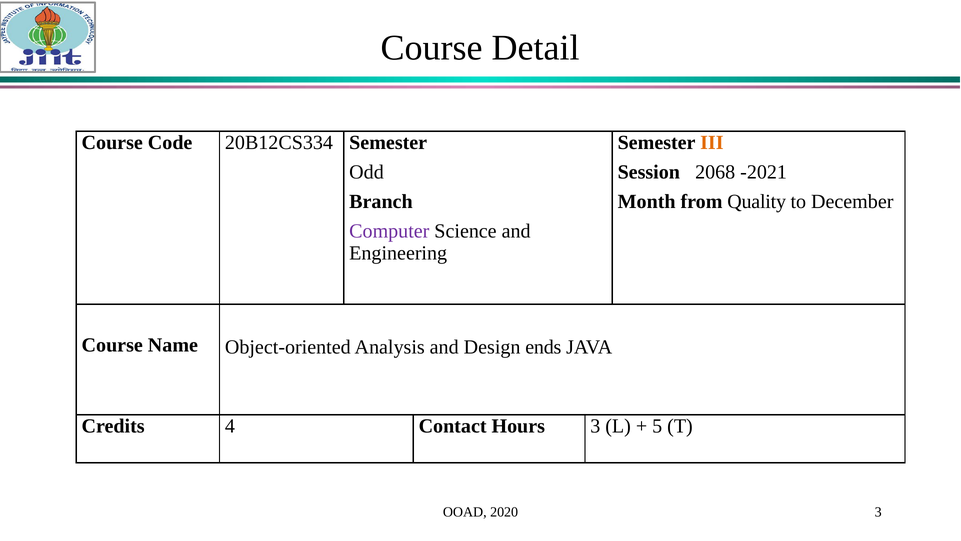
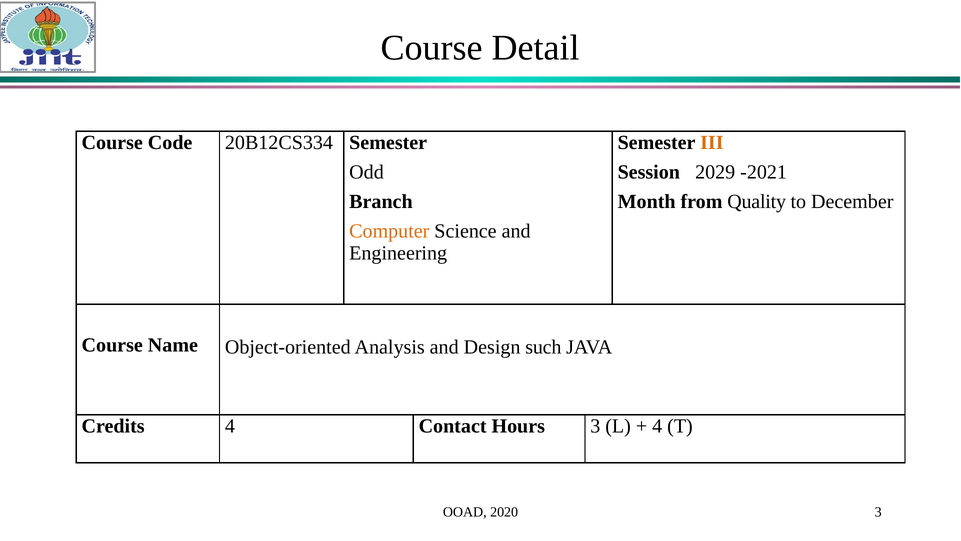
2068: 2068 -> 2029 (715, 172)
Computer colour: purple -> orange (389, 231)
ends: ends -> such (543, 347)
5: 5 -> 4 (657, 426)
